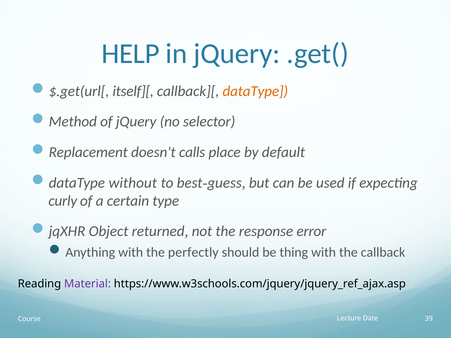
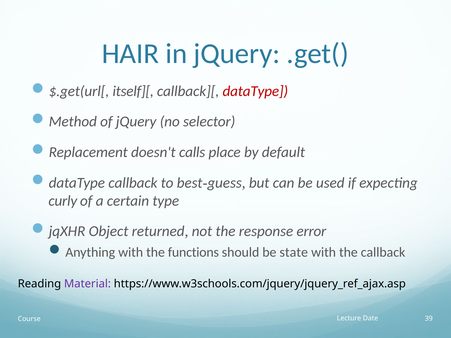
HELP: HELP -> HAIR (130, 54)
dataType colour: orange -> red (255, 91)
dataType without: without -> callback (133, 183)
perfectly: perfectly -> functions (193, 252)
thing: thing -> state (294, 252)
